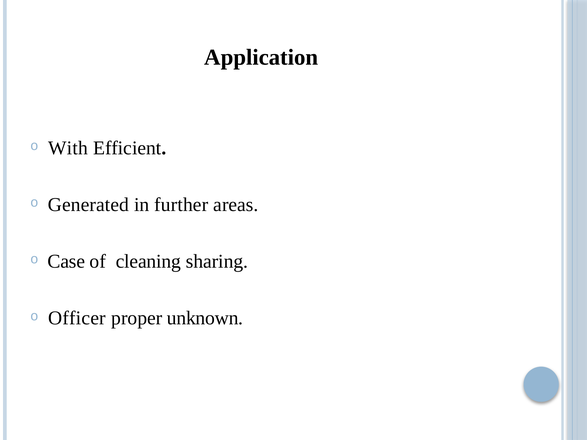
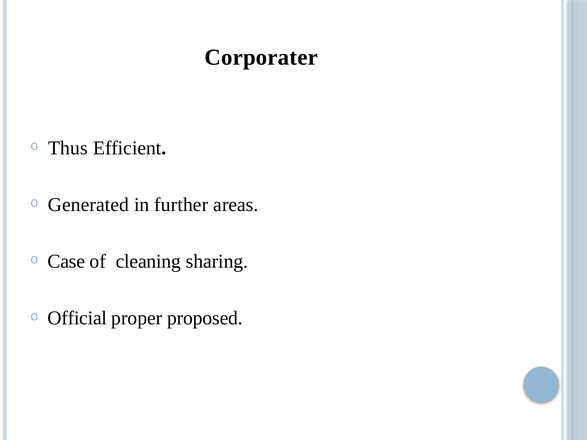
Application: Application -> Corporater (261, 57)
With: With -> Thus (68, 148)
Officer: Officer -> Official (77, 318)
unknown: unknown -> proposed (205, 318)
